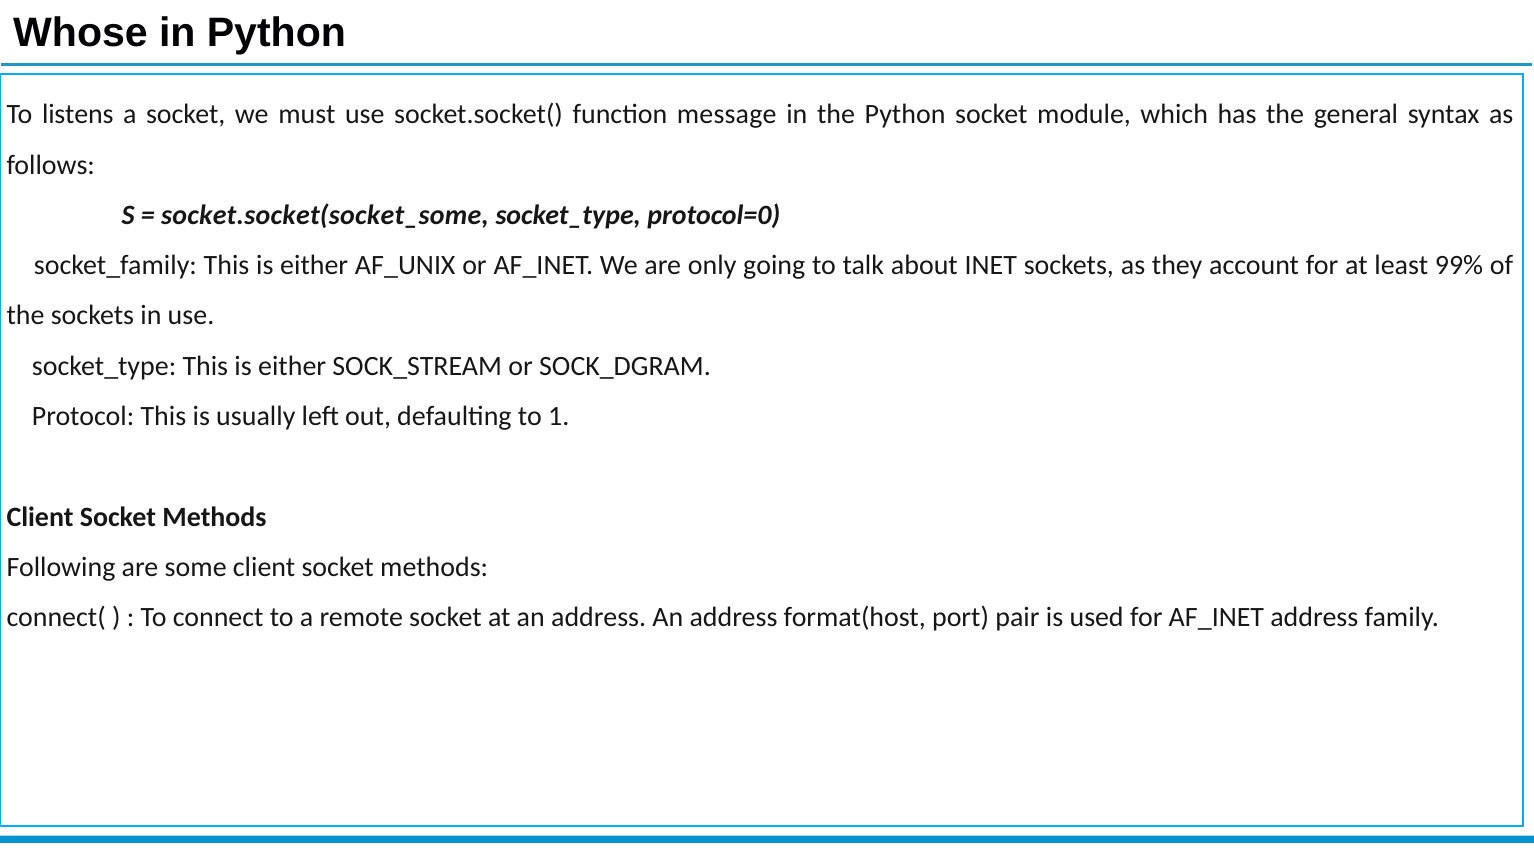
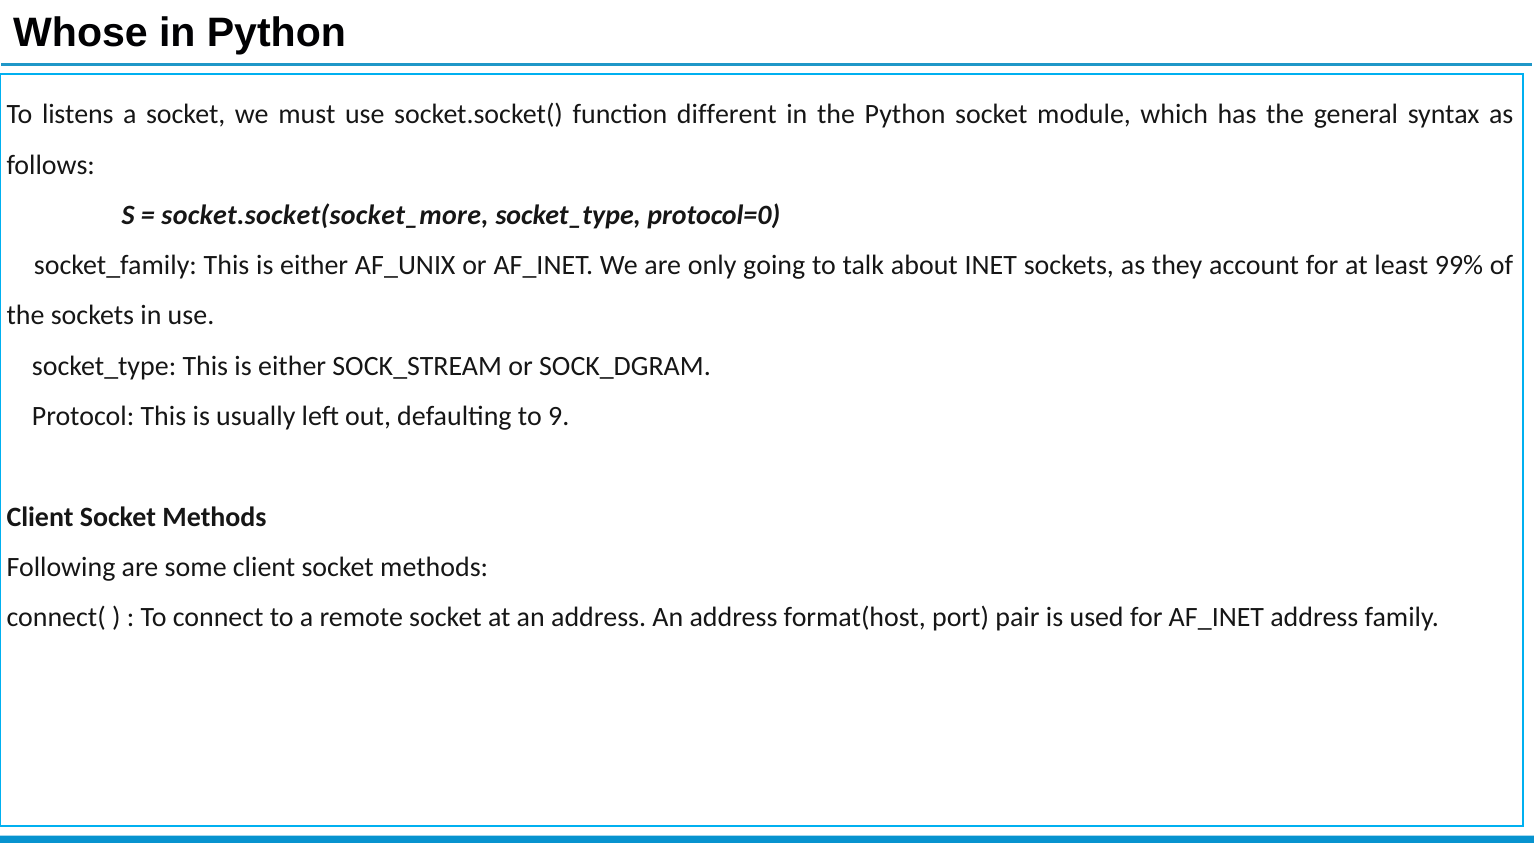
message: message -> different (727, 115)
socket.socket(socket_some: socket.socket(socket_some -> socket.socket(socket_more (325, 215)
1: 1 -> 9 (559, 416)
